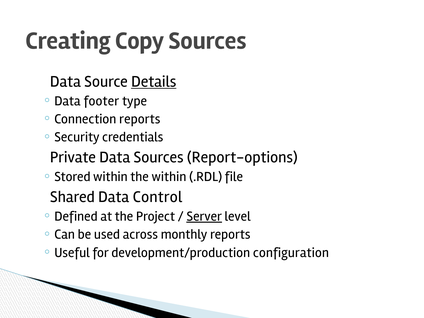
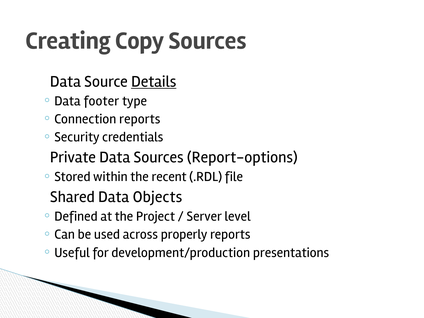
the within: within -> recent (169, 177)
Control: Control -> Objects (157, 197)
Server underline: present -> none (204, 216)
monthly: monthly -> properly (184, 235)
configuration: configuration -> presentations (291, 253)
